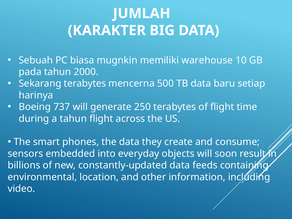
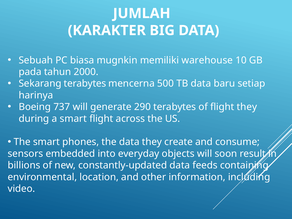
250: 250 -> 290 (142, 107)
flight time: time -> they (247, 107)
a tahun: tahun -> smart (73, 119)
